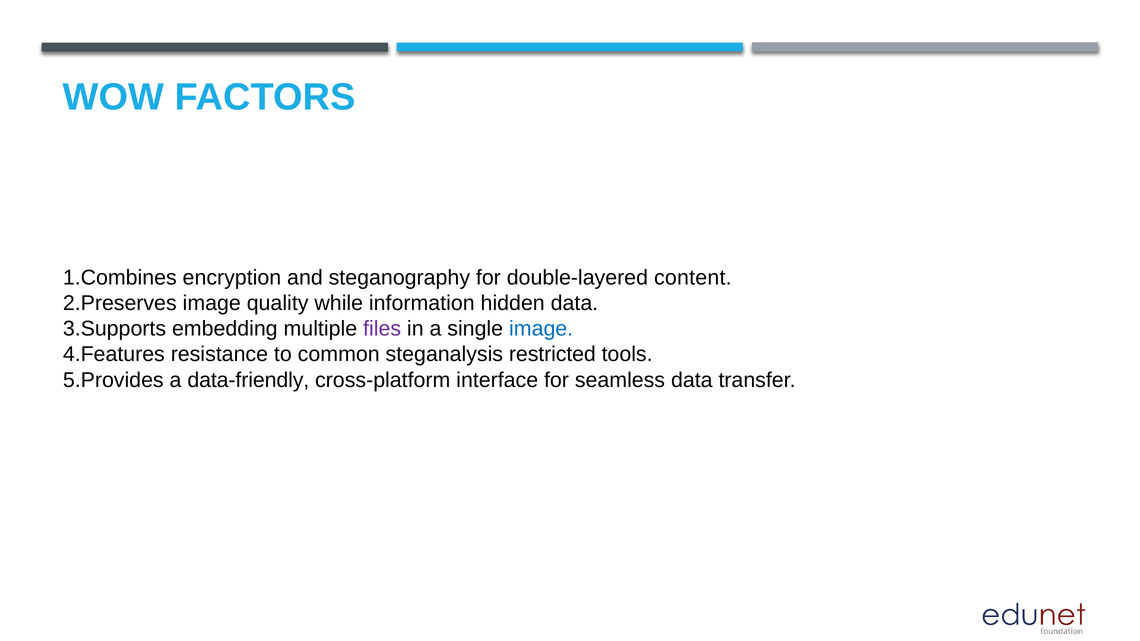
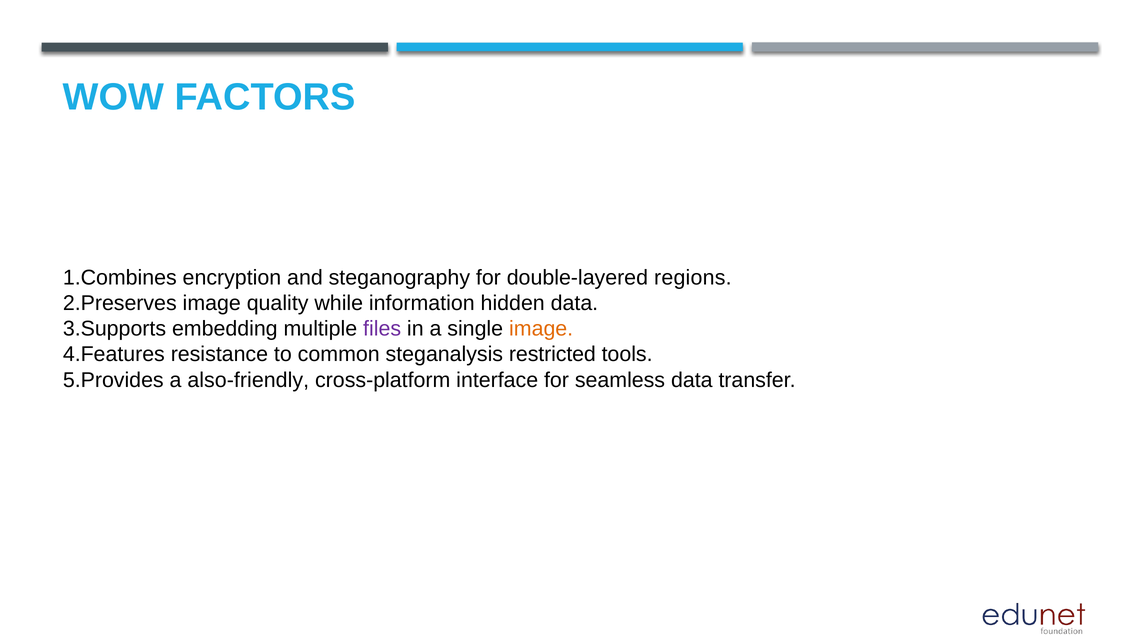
content: content -> regions (693, 278)
image colour: blue -> orange (541, 329)
data-friendly: data-friendly -> also-friendly (248, 380)
